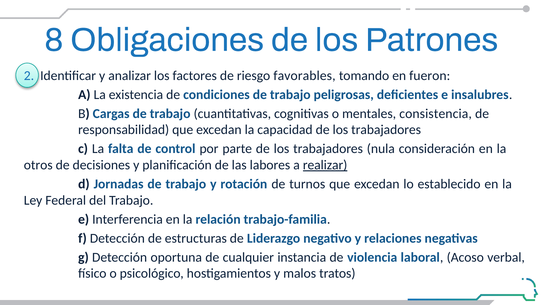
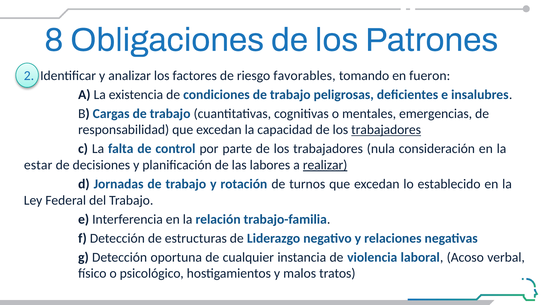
consistencia: consistencia -> emergencias (436, 114)
trabajadores underline: none -> present (386, 130)
otros: otros -> estar (38, 165)
